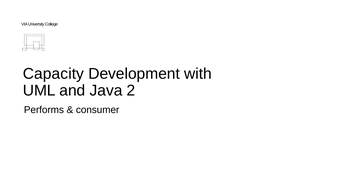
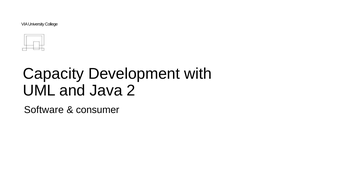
Performs: Performs -> Software (44, 110)
